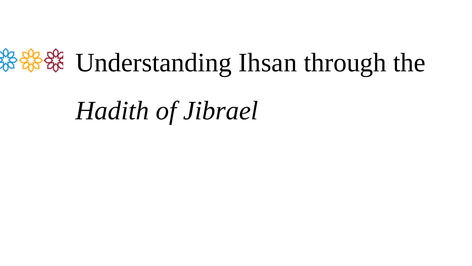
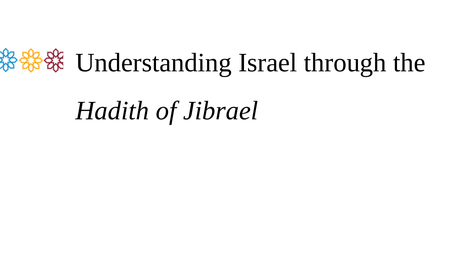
Ihsan: Ihsan -> Israel (268, 63)
